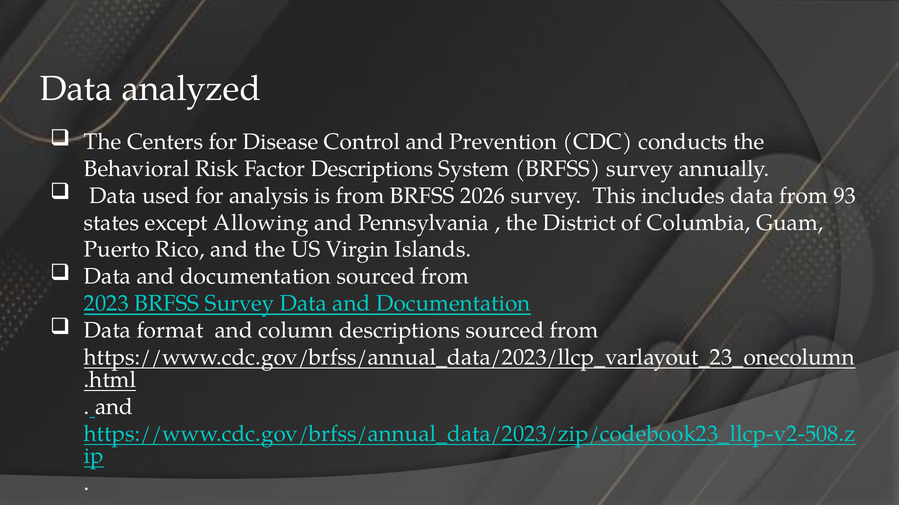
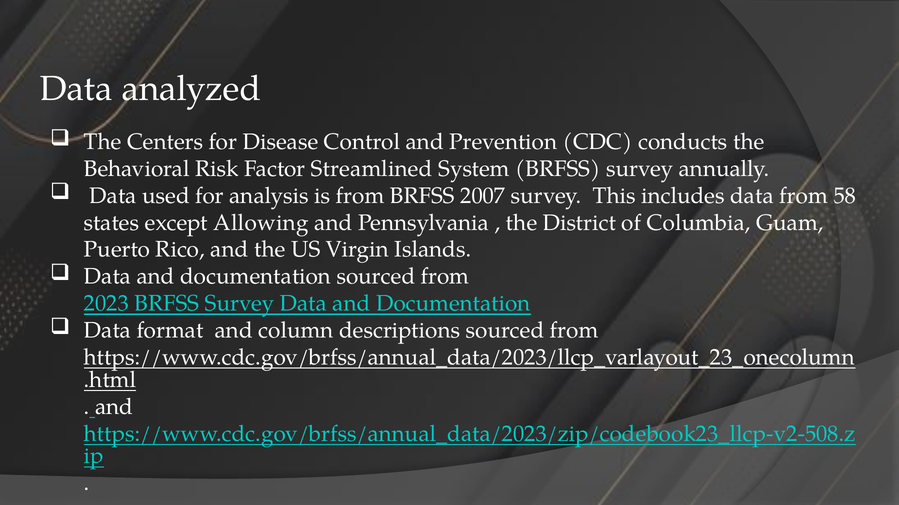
Factor Descriptions: Descriptions -> Streamlined (372, 169)
2026: 2026 -> 2007 (483, 196)
93: 93 -> 58 (845, 196)
